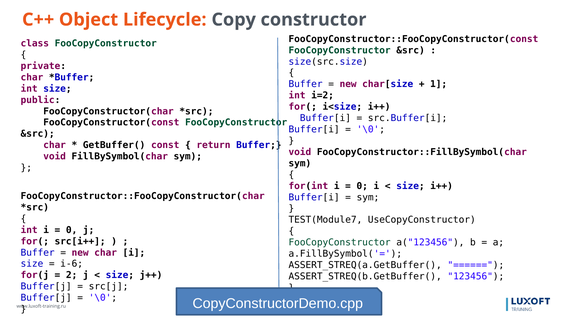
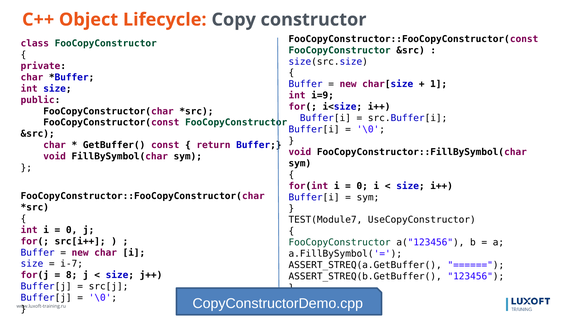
i=2: i=2 -> i=9 (323, 96)
i-6: i-6 -> i-7 (72, 264)
2: 2 -> 8 (72, 276)
